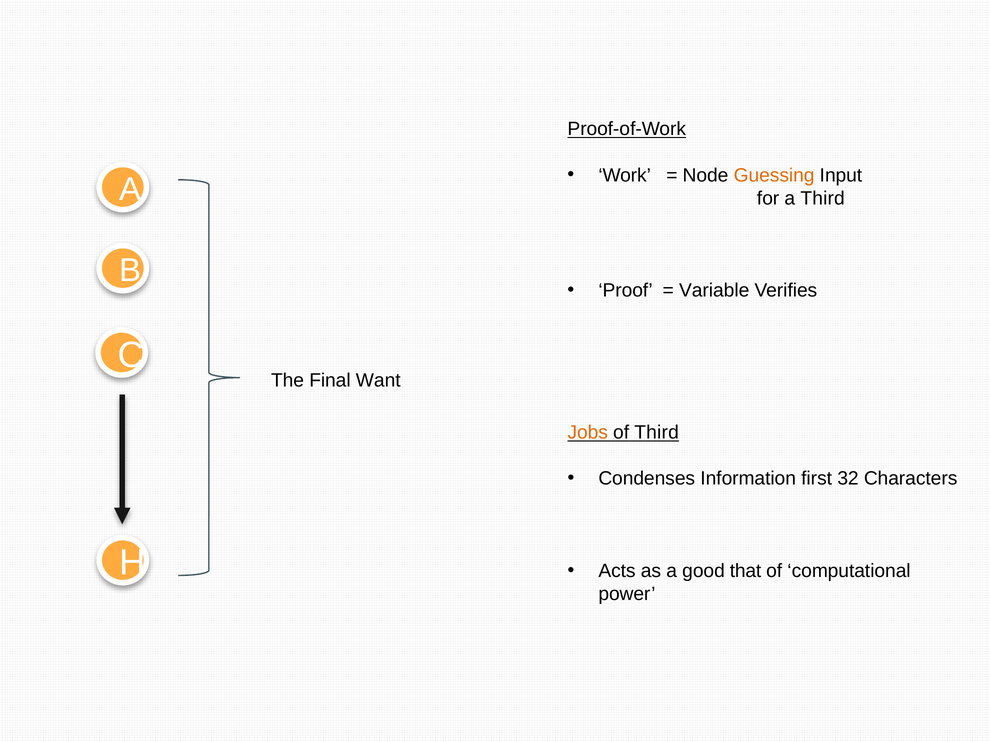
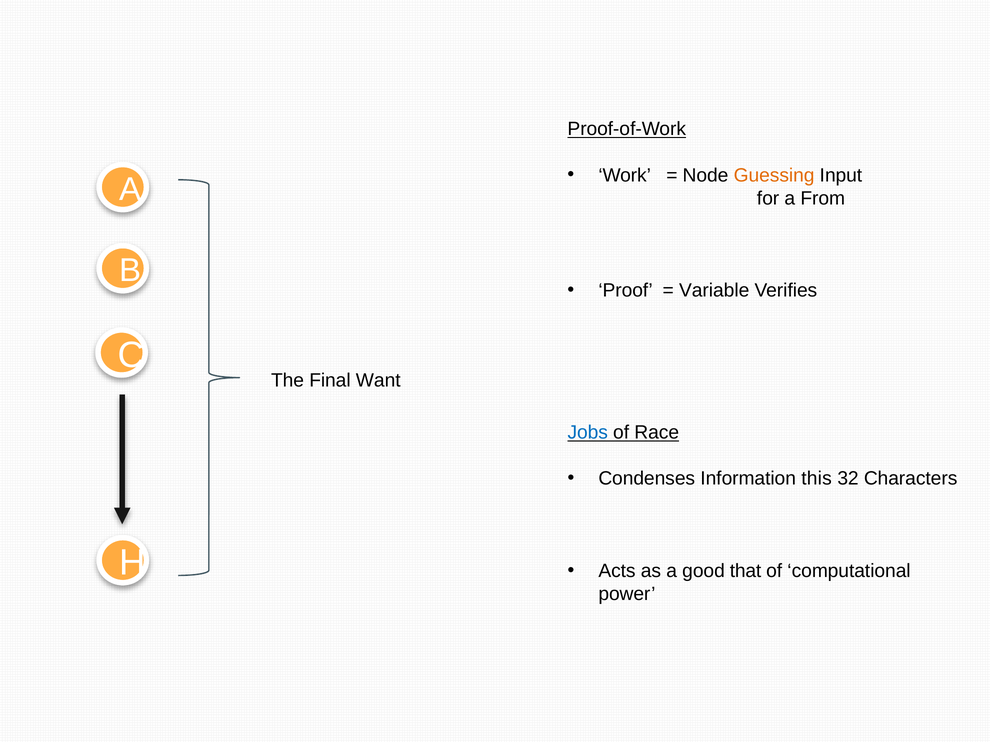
a Third: Third -> From (823, 198)
Jobs colour: orange -> blue (588, 433)
of Third: Third -> Race (657, 433)
first: first -> this (817, 479)
